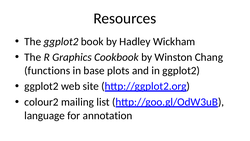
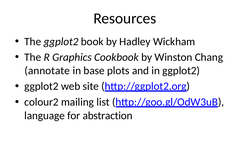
functions: functions -> annotate (47, 70)
annotation: annotation -> abstraction (108, 115)
